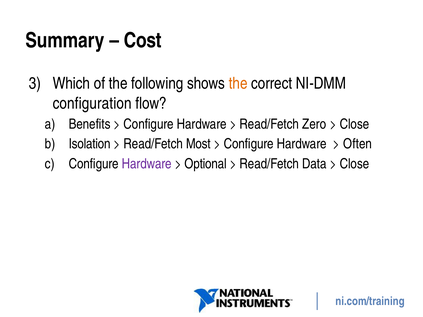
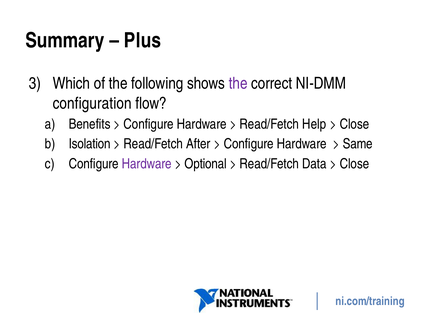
Cost: Cost -> Plus (143, 41)
the colour: orange -> purple (238, 84)
Zero: Zero -> Help (314, 124)
Most: Most -> After (198, 144)
Often: Often -> Same (358, 144)
